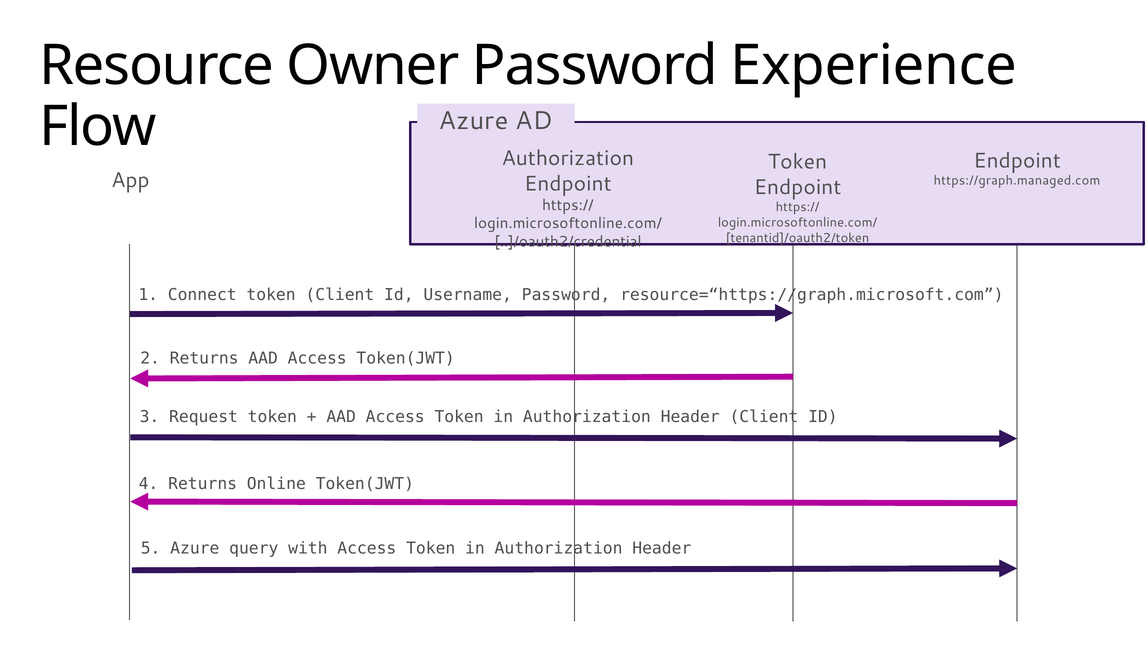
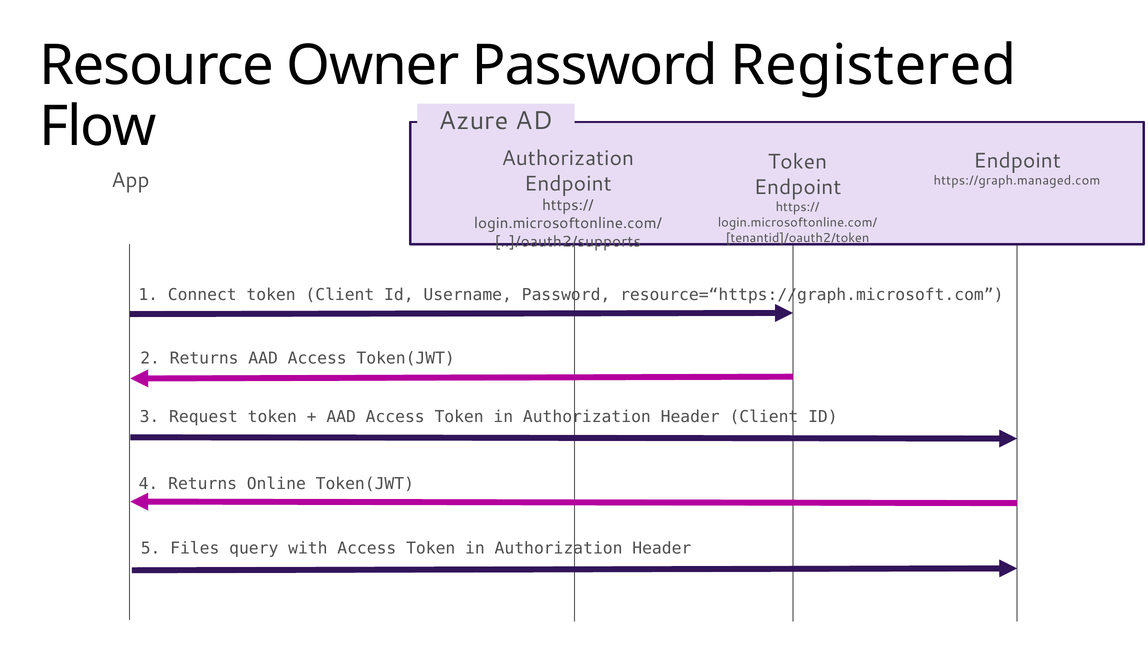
Experience: Experience -> Registered (873, 66)
..]/oauth2/credential: ..]/oauth2/credential -> ..]/oauth2/supports (568, 242)
5 Azure: Azure -> Files (195, 549)
